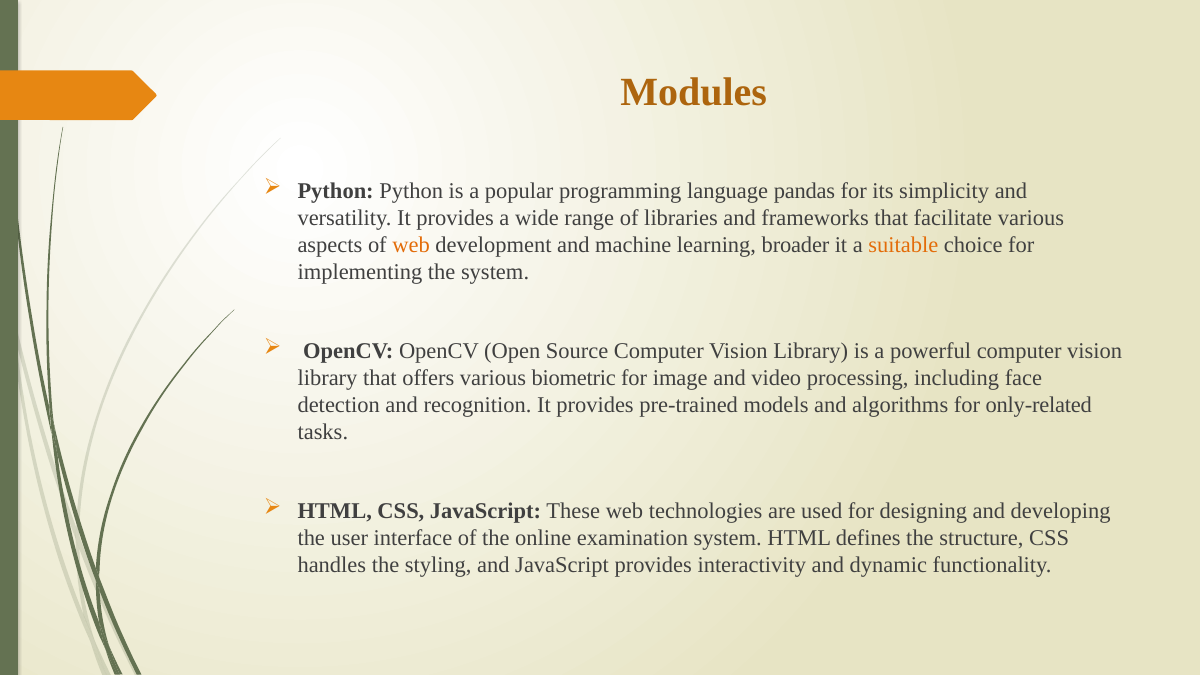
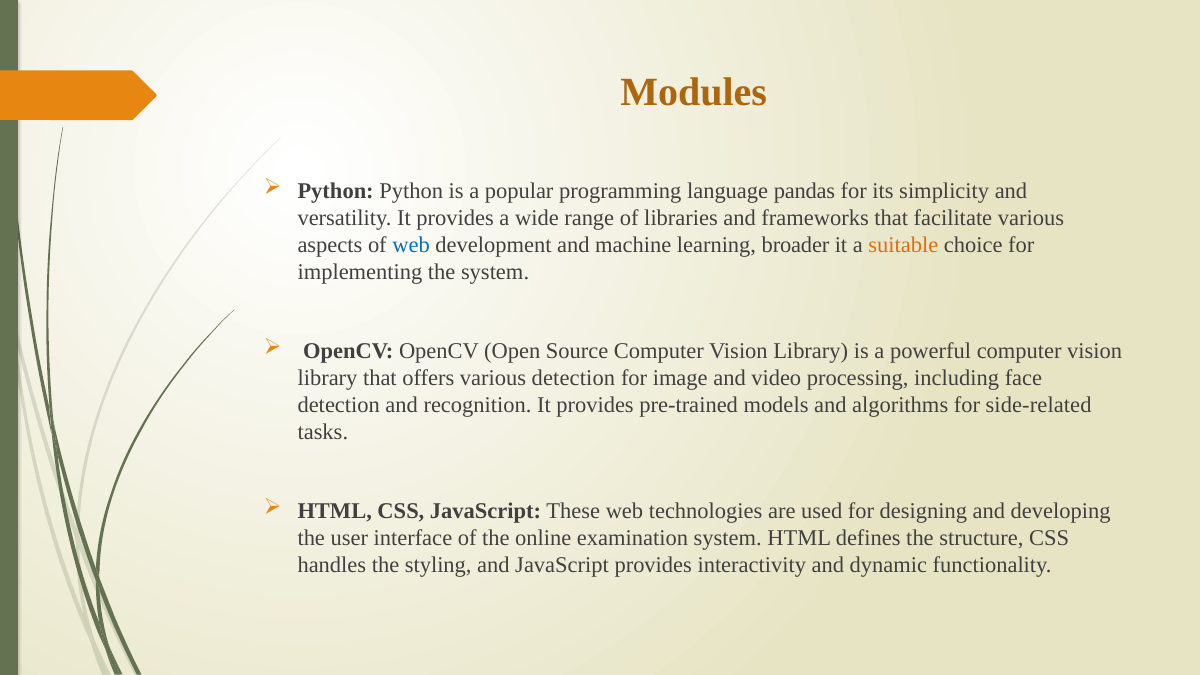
web colour: orange -> blue (411, 245)
various biometric: biometric -> detection (573, 378)
only-related: only-related -> side-related (1039, 405)
